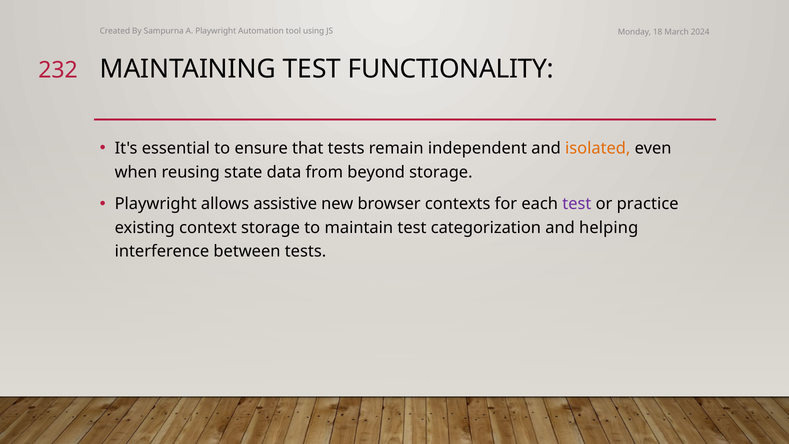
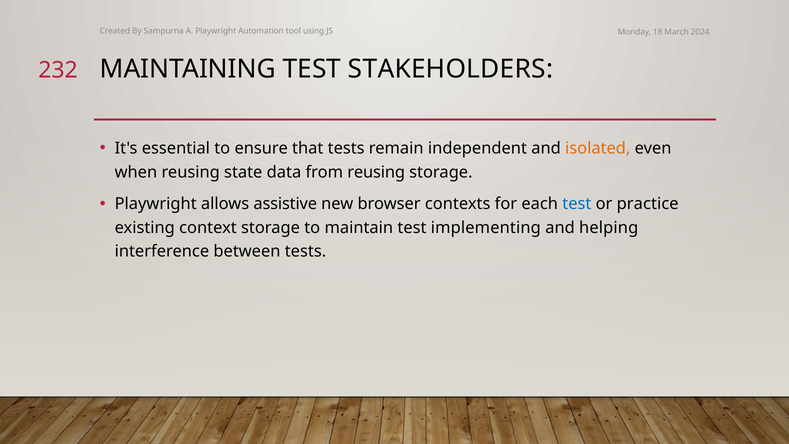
FUNCTIONALITY: FUNCTIONALITY -> STAKEHOLDERS (451, 69)
from beyond: beyond -> reusing (376, 172)
test colour: purple -> blue (577, 204)
categorization: categorization -> implementing (486, 228)
